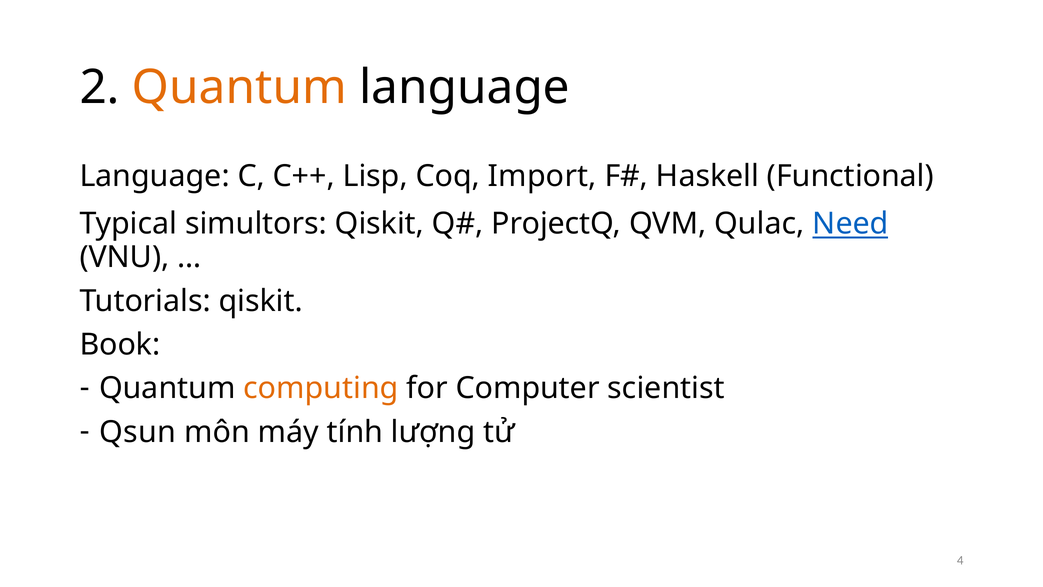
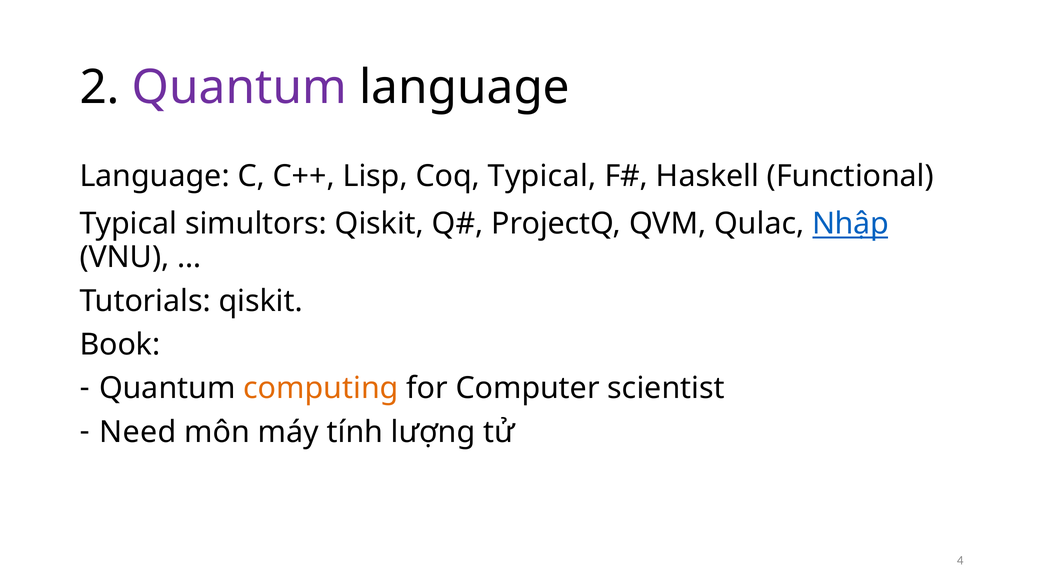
Quantum colour: orange -> purple (239, 88)
Coq Import: Import -> Typical (542, 176)
Need: Need -> Nhập (851, 223)
Qsun: Qsun -> Need (138, 432)
